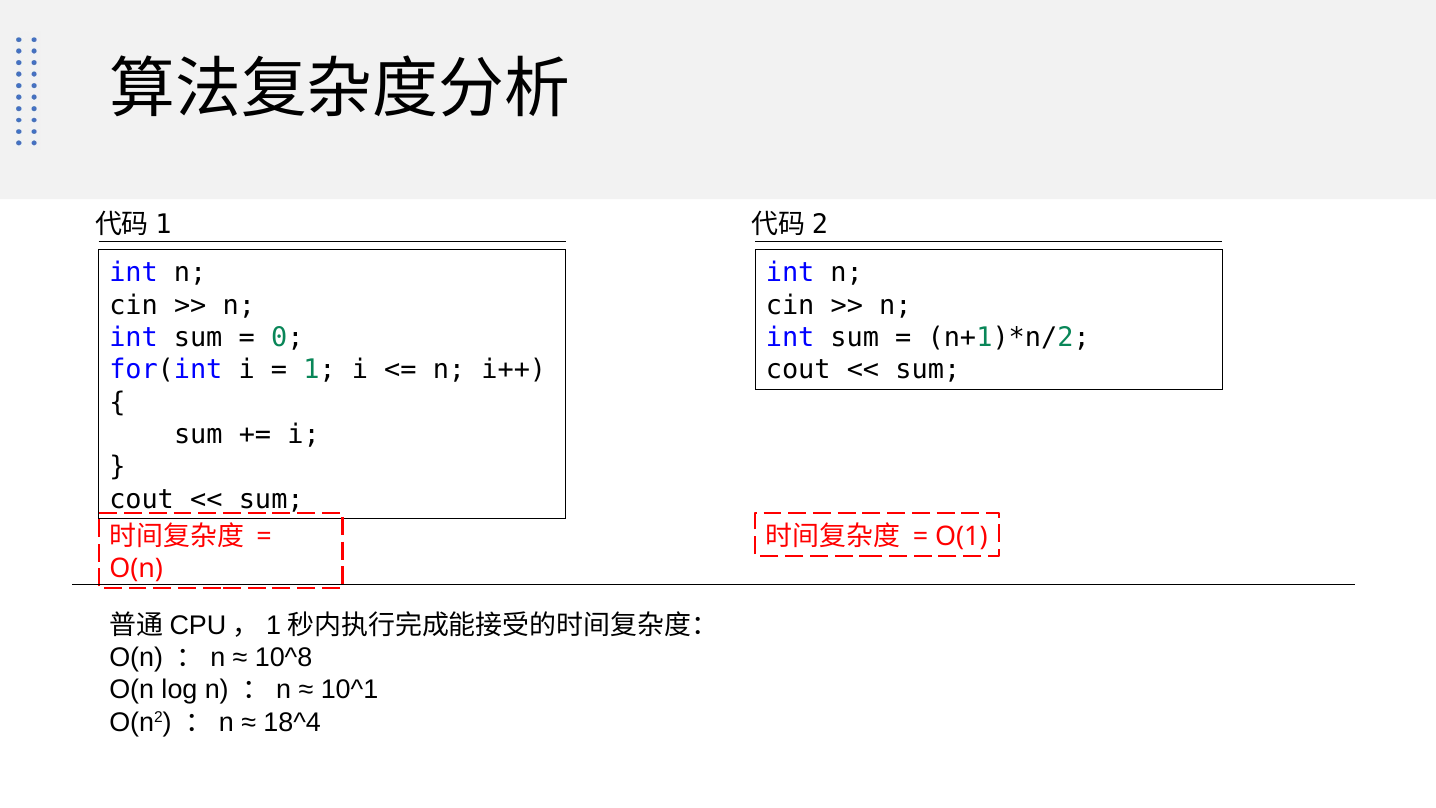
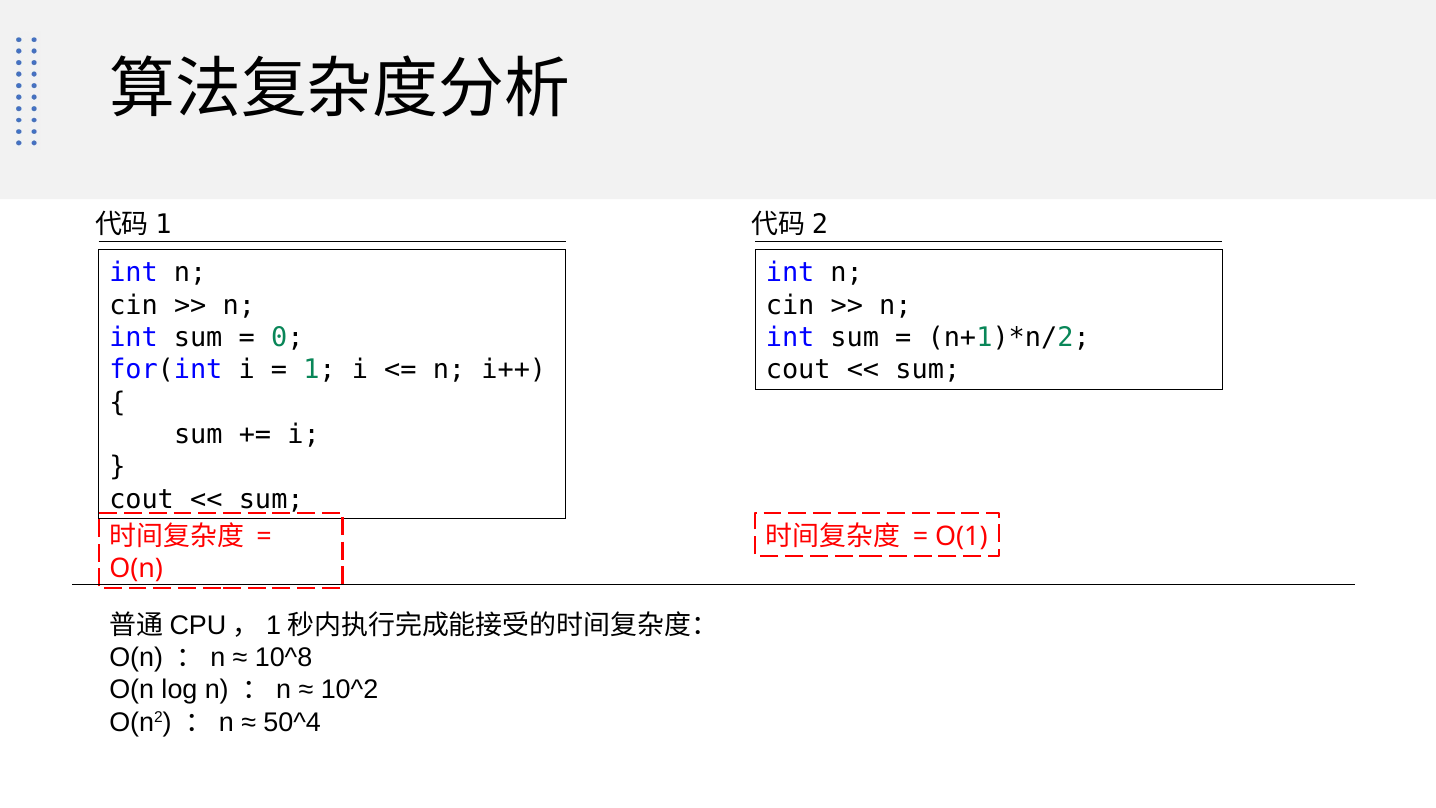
10^1: 10^1 -> 10^2 (350, 690)
18^4: 18^4 -> 50^4 (292, 722)
